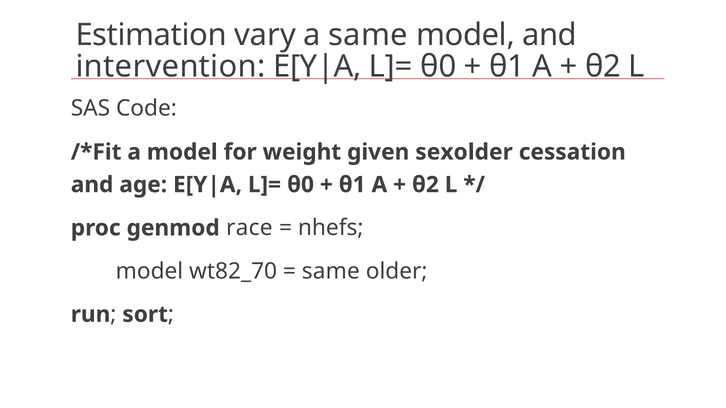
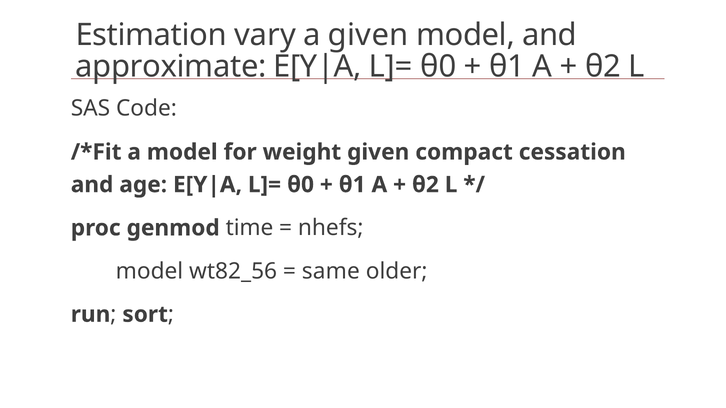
a same: same -> given (368, 35)
intervention: intervention -> approximate (171, 66)
sexolder: sexolder -> compact (464, 152)
race: race -> time (250, 228)
wt82_70: wt82_70 -> wt82_56 (233, 271)
